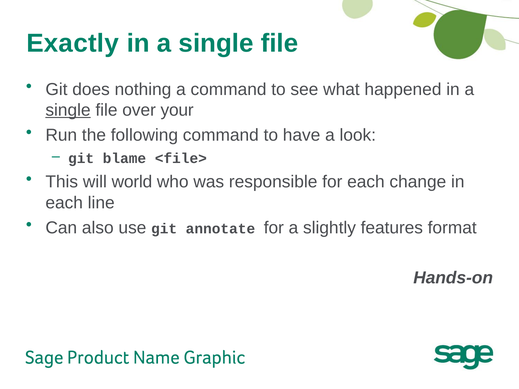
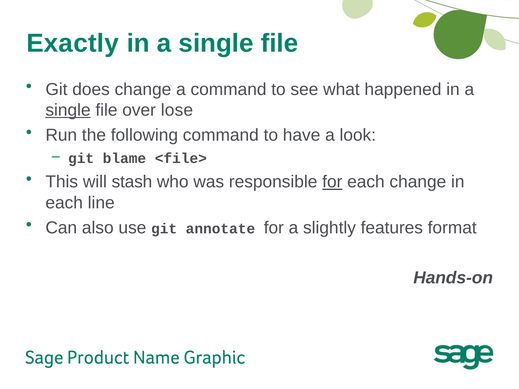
does nothing: nothing -> change (143, 89)
your: your -> lose (177, 110)
world: world -> stash (132, 182)
for underline: none -> present (332, 182)
